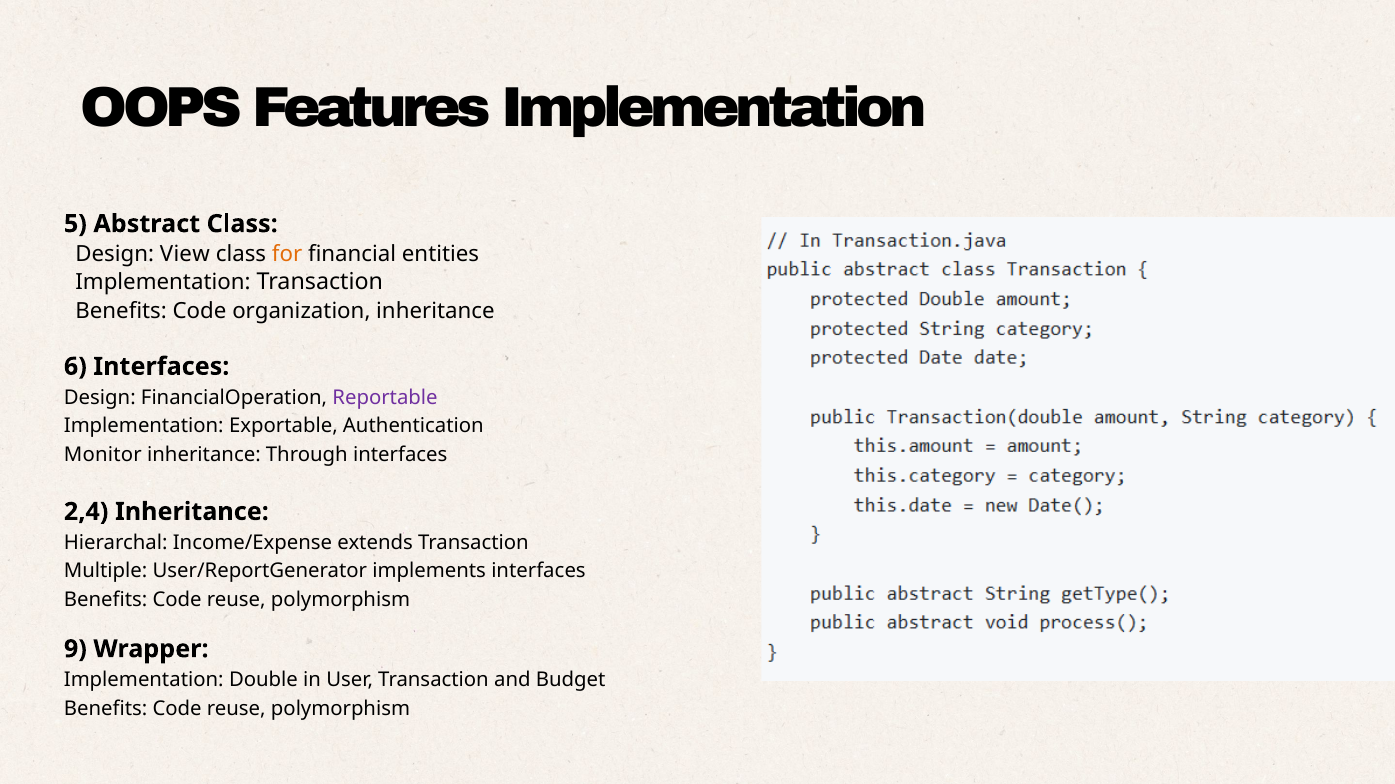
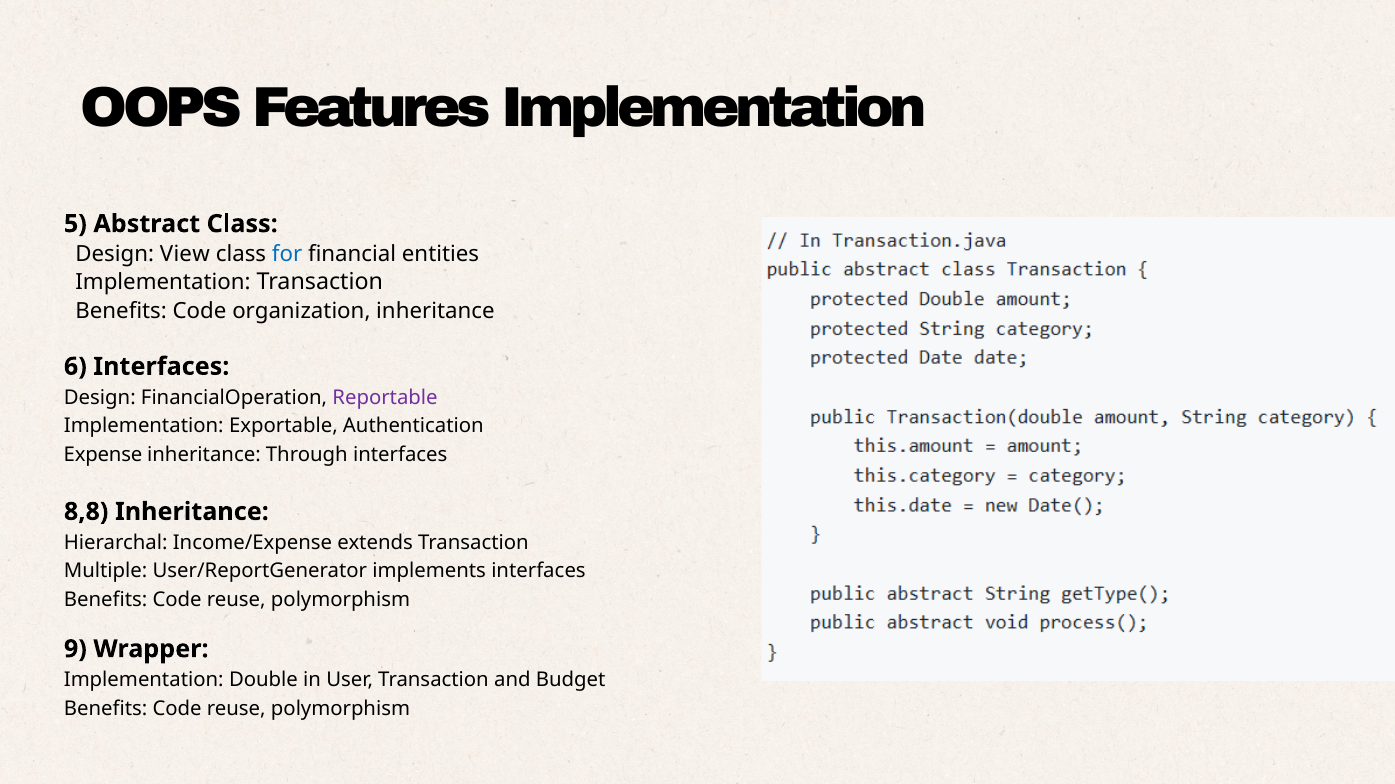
for colour: orange -> blue (287, 254)
Monitor: Monitor -> Expense (103, 455)
2,4: 2,4 -> 8,8 (86, 512)
